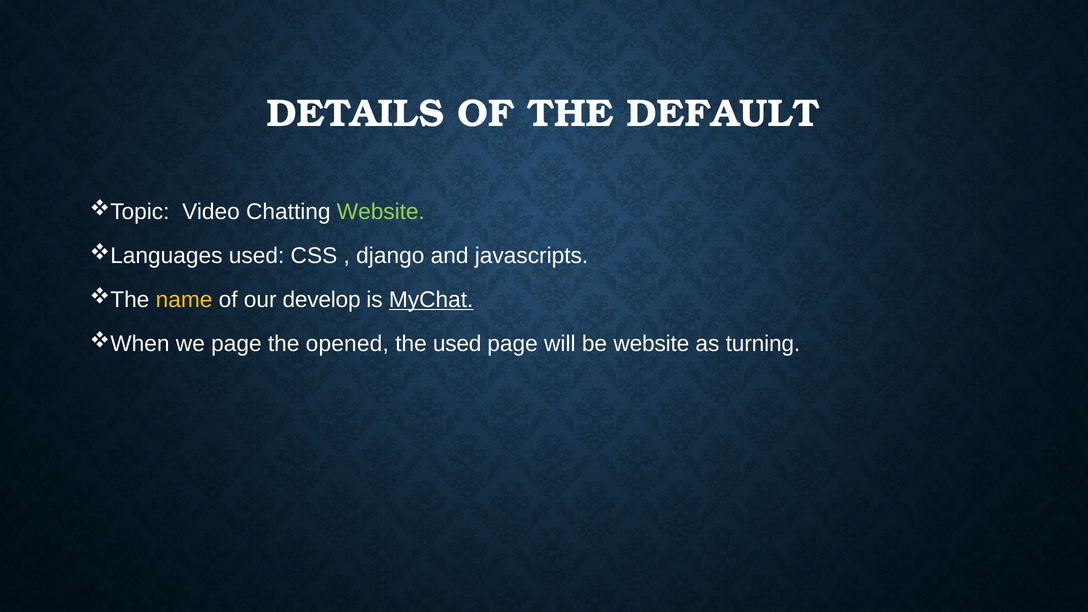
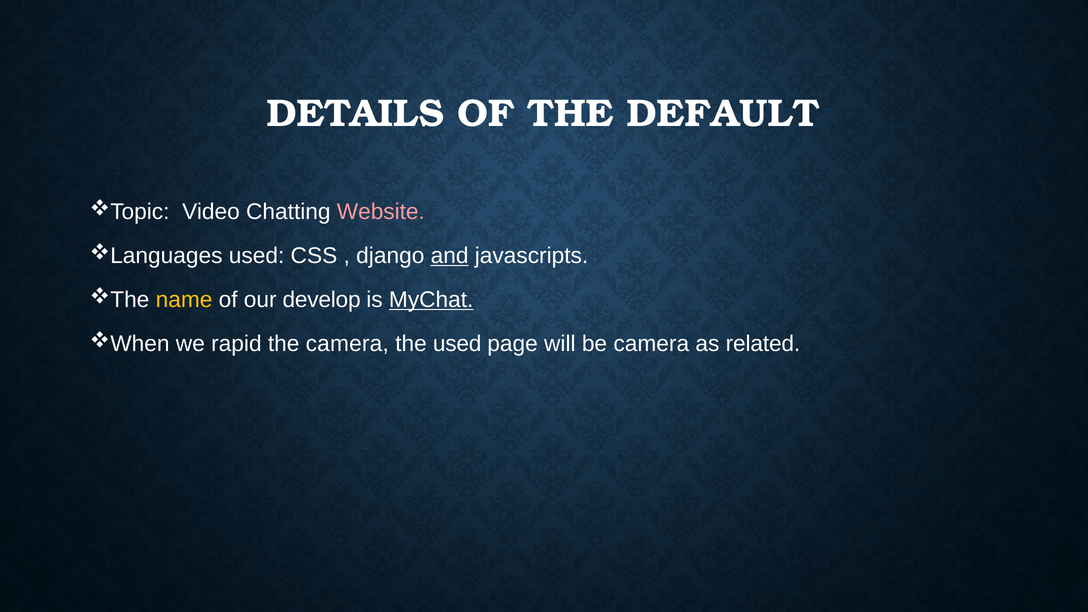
Website colour: light green -> pink (381, 212)
and underline: none -> present (450, 256)
we page: page -> rapid (236, 344)
the opened: opened -> camera (347, 344)
be website: website -> camera (651, 344)
turning: turning -> related (763, 344)
